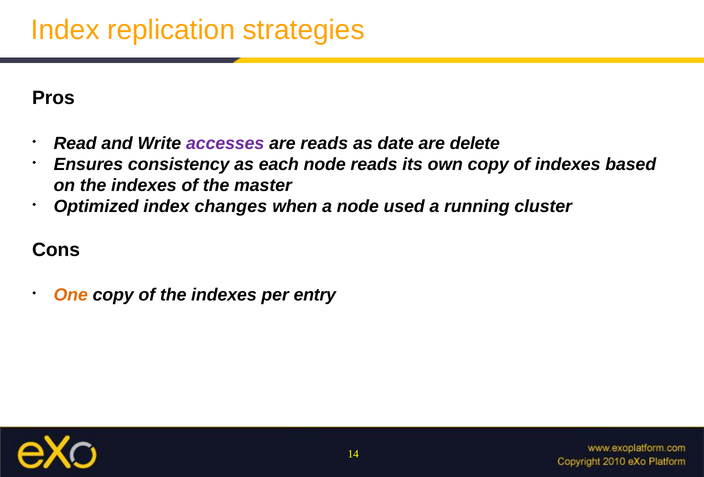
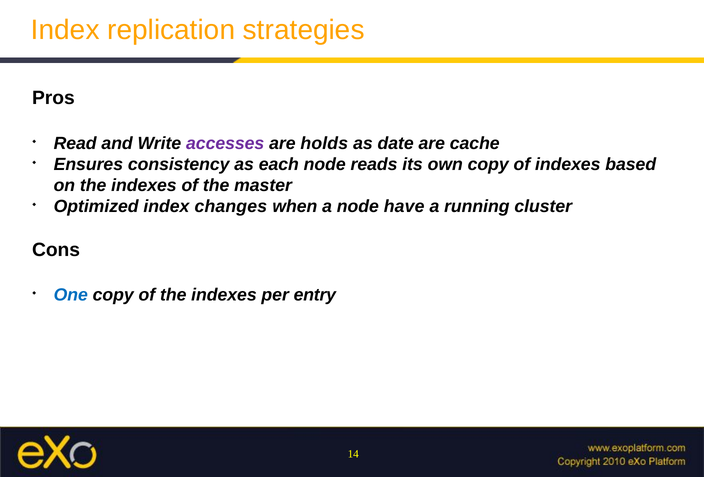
are reads: reads -> holds (324, 143)
delete: delete -> cache (475, 143)
used: used -> have (404, 207)
One colour: orange -> blue (71, 295)
